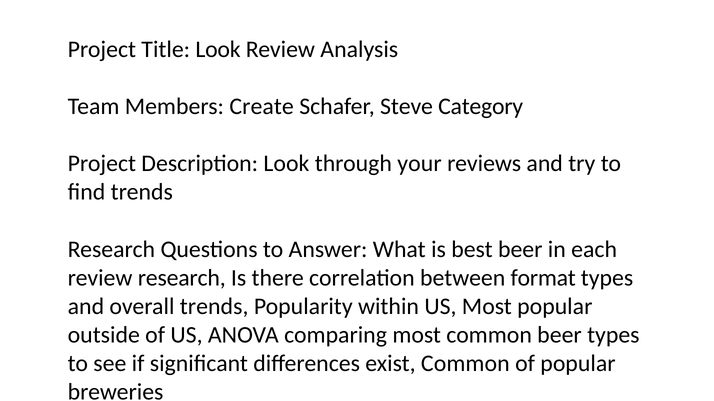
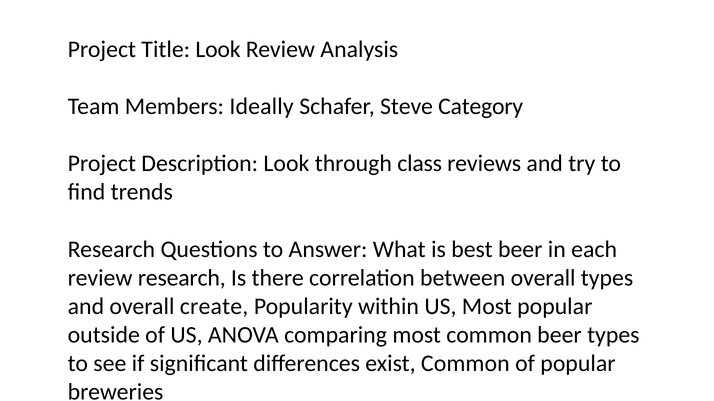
Create: Create -> Ideally (262, 107)
your: your -> class (420, 164)
between format: format -> overall (543, 278)
overall trends: trends -> create (214, 307)
